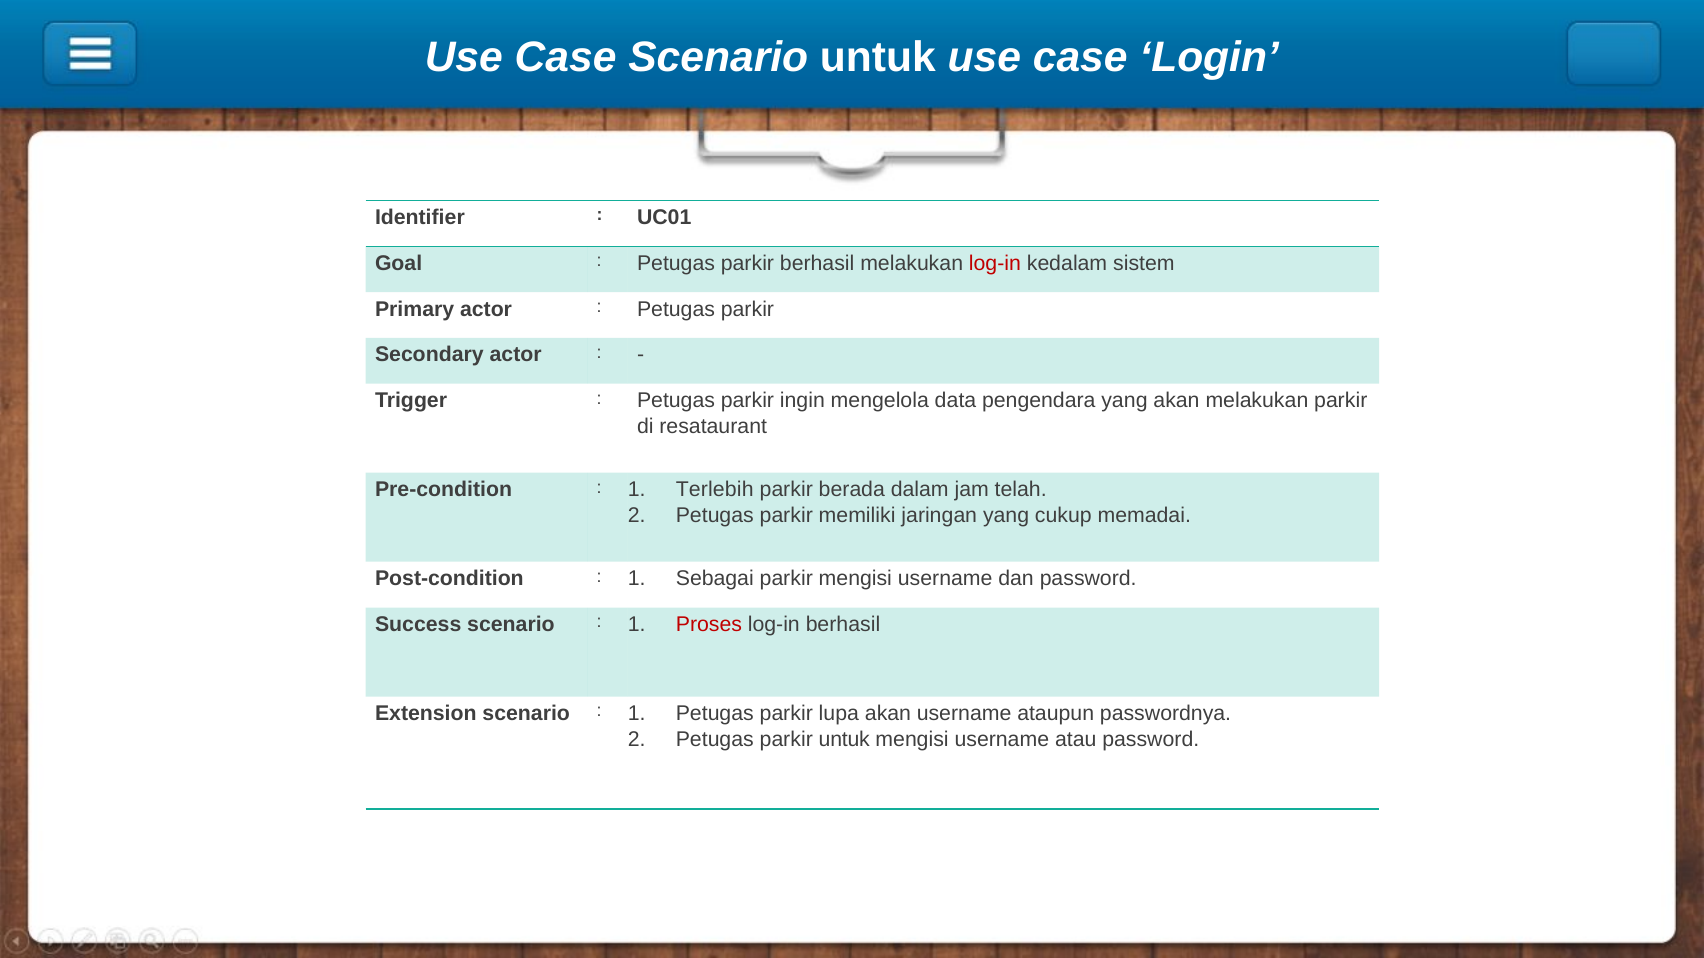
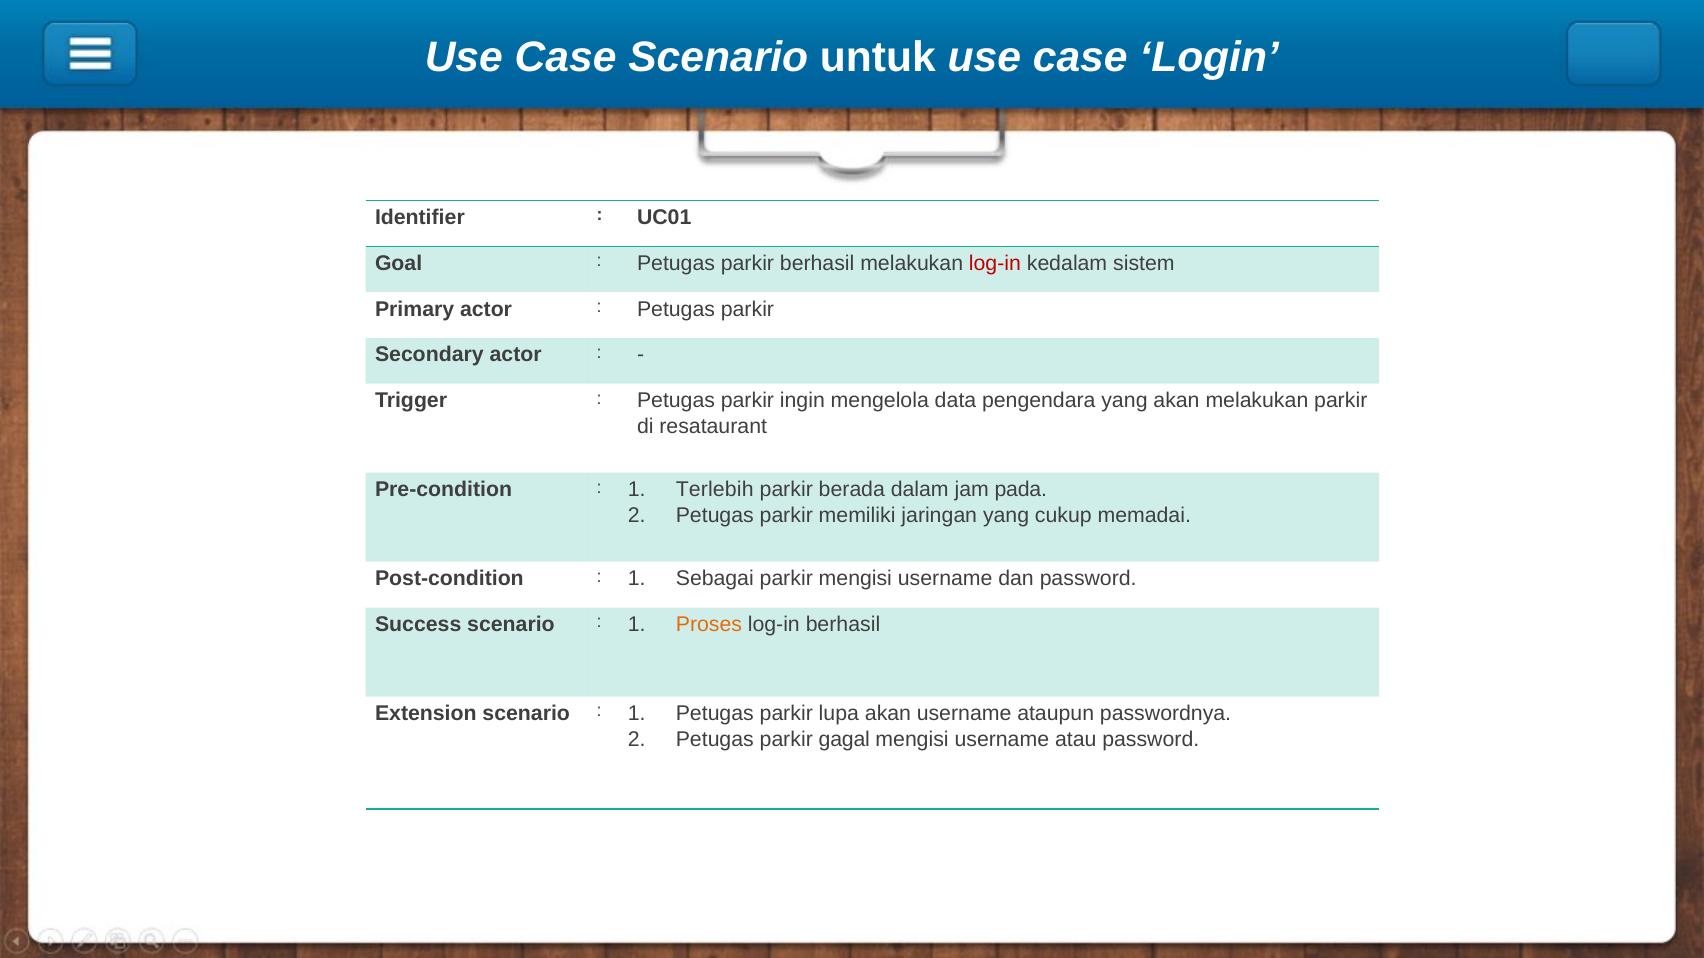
telah: telah -> pada (1021, 490)
Proses colour: red -> orange (709, 625)
parkir untuk: untuk -> gagal (844, 739)
